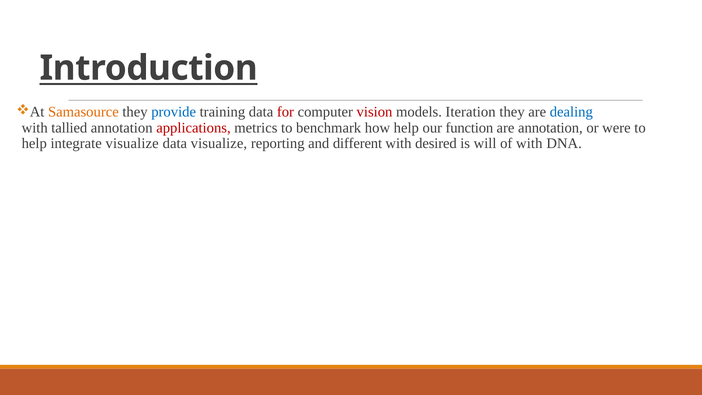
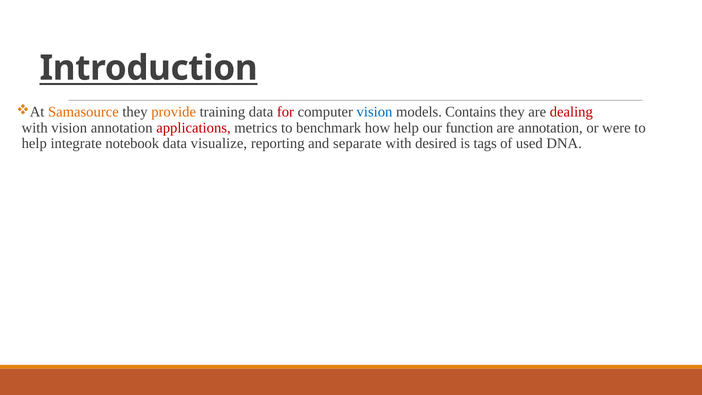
provide colour: blue -> orange (174, 112)
vision colour: red -> blue (375, 112)
Iteration: Iteration -> Contains (471, 112)
dealing colour: blue -> red (571, 112)
with tallied: tallied -> vision (69, 128)
integrate visualize: visualize -> notebook (132, 144)
different: different -> separate (357, 144)
will: will -> tags (485, 144)
of with: with -> used (529, 144)
